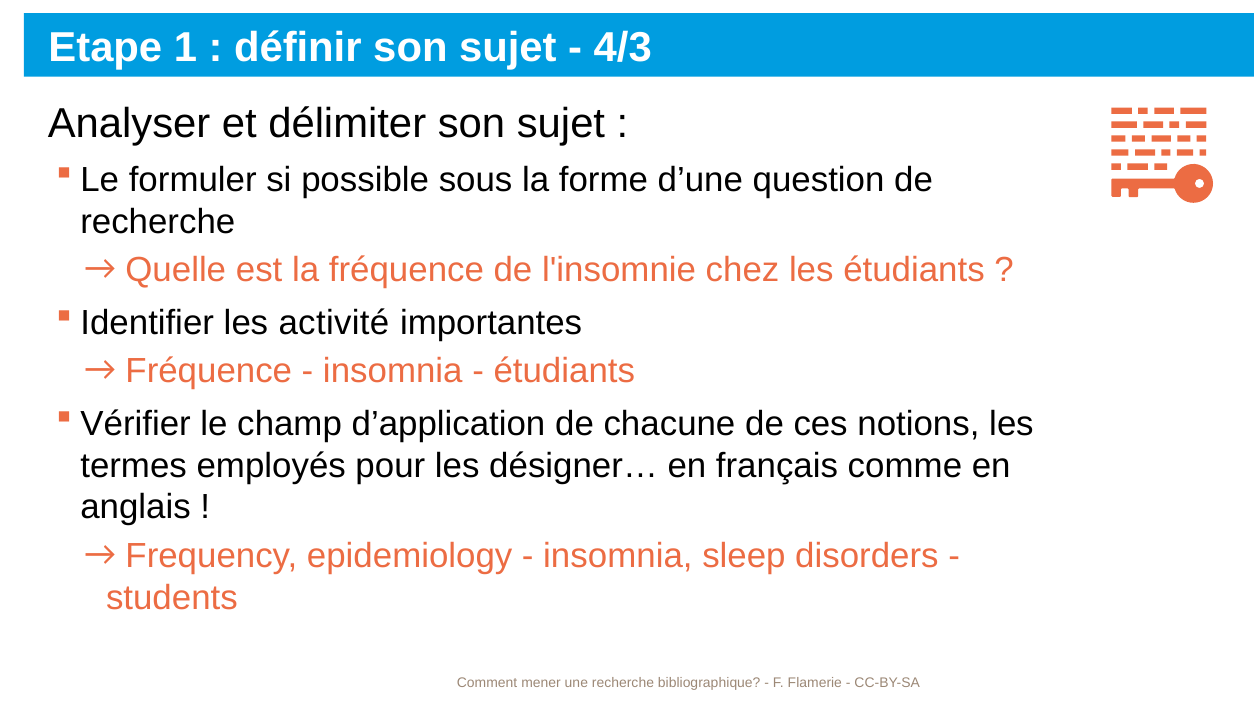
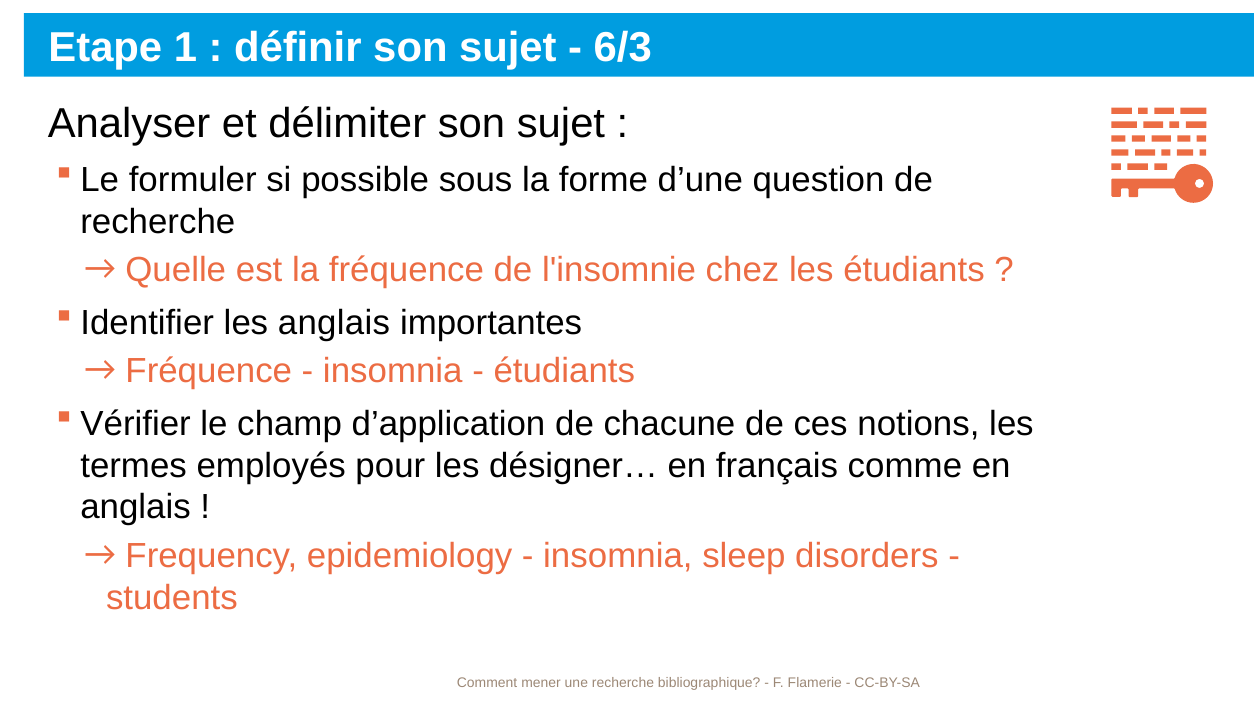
4/3: 4/3 -> 6/3 (623, 48)
les activité: activité -> anglais (334, 323)
